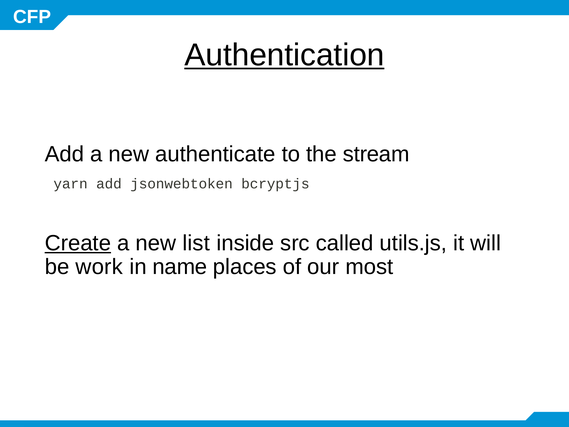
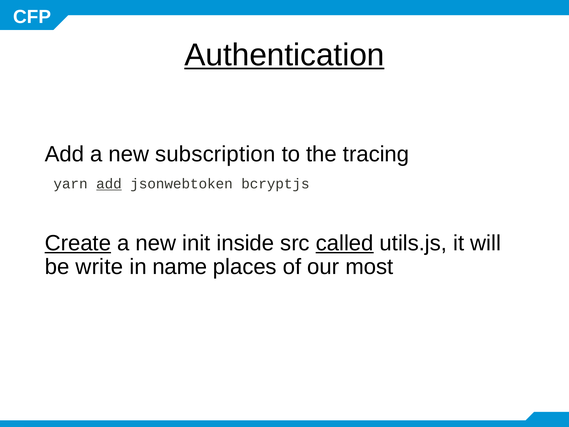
authenticate: authenticate -> subscription (215, 154)
stream: stream -> tracing (376, 154)
add underline: none -> present (109, 184)
list: list -> init (196, 243)
called underline: none -> present (345, 243)
work: work -> write (99, 267)
